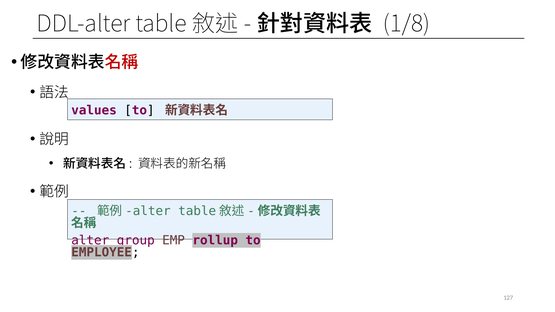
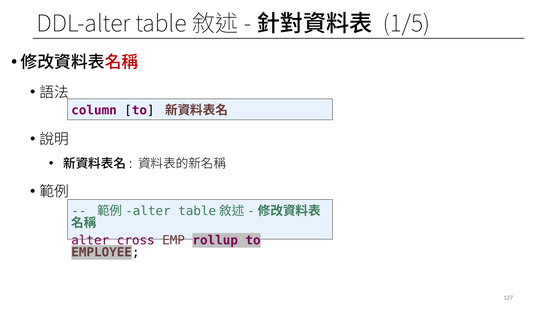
1/8: 1/8 -> 1/5 (406, 24)
values: values -> column (94, 110)
group: group -> cross (136, 241)
